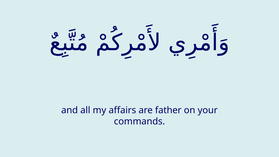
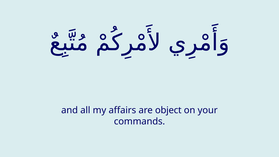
father: father -> object (168, 110)
